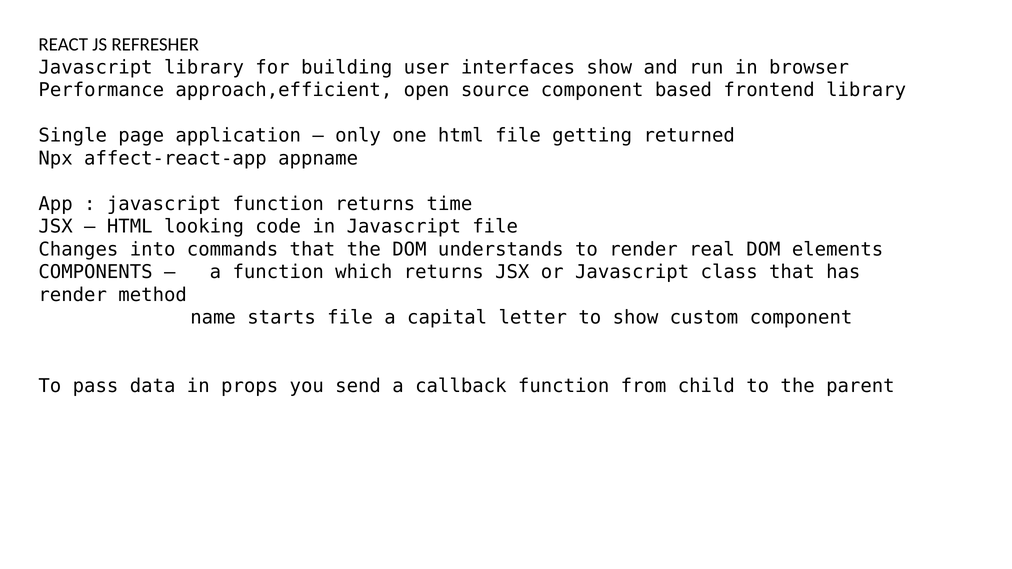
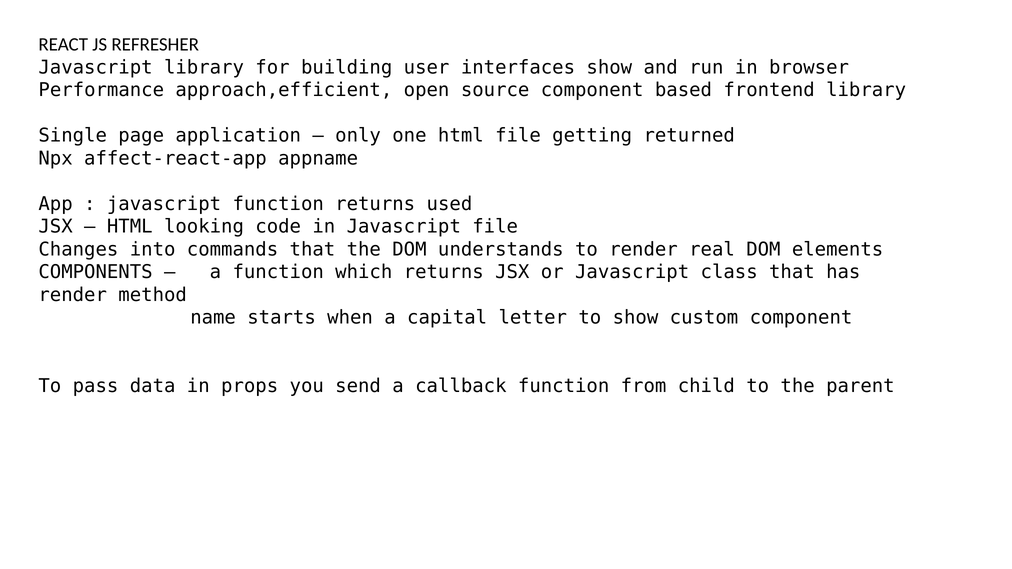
time: time -> used (449, 204)
starts file: file -> when (350, 318)
